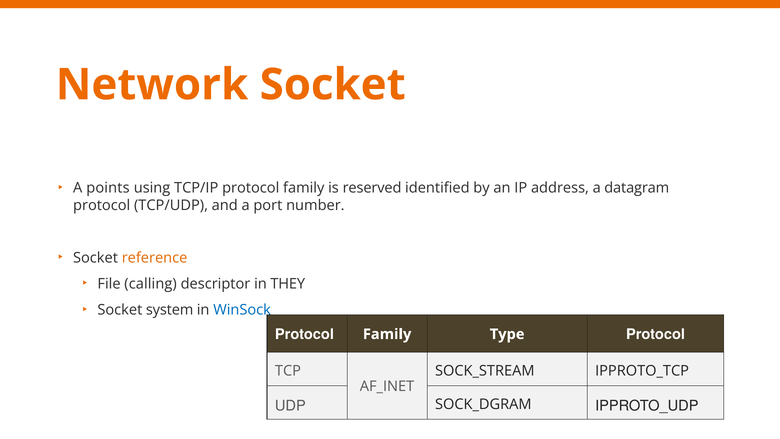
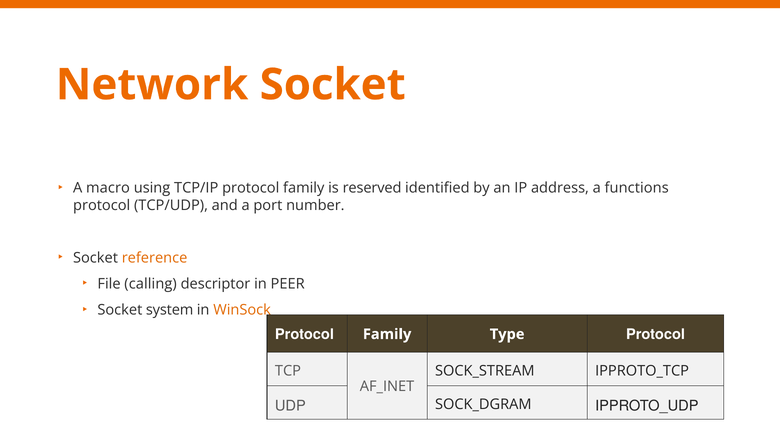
points: points -> macro (108, 188)
datagram: datagram -> functions (637, 188)
THEY: THEY -> PEER (288, 284)
WinSock colour: blue -> orange (242, 310)
